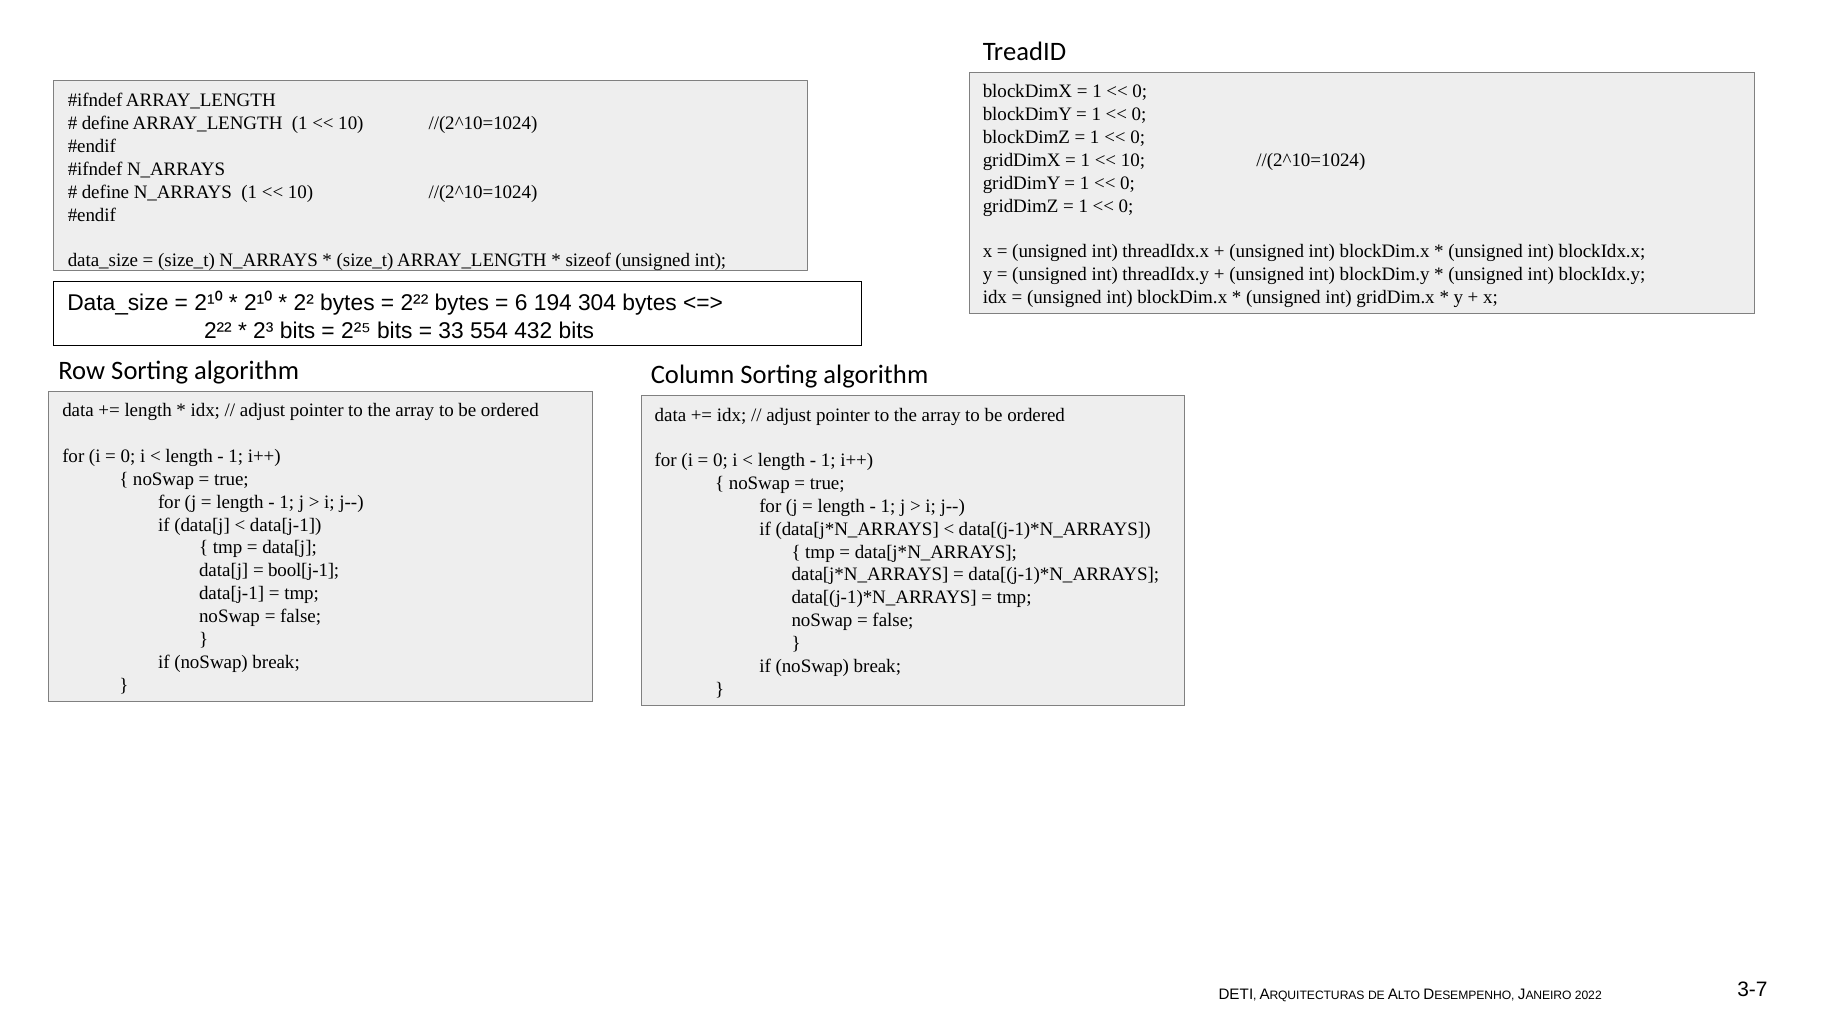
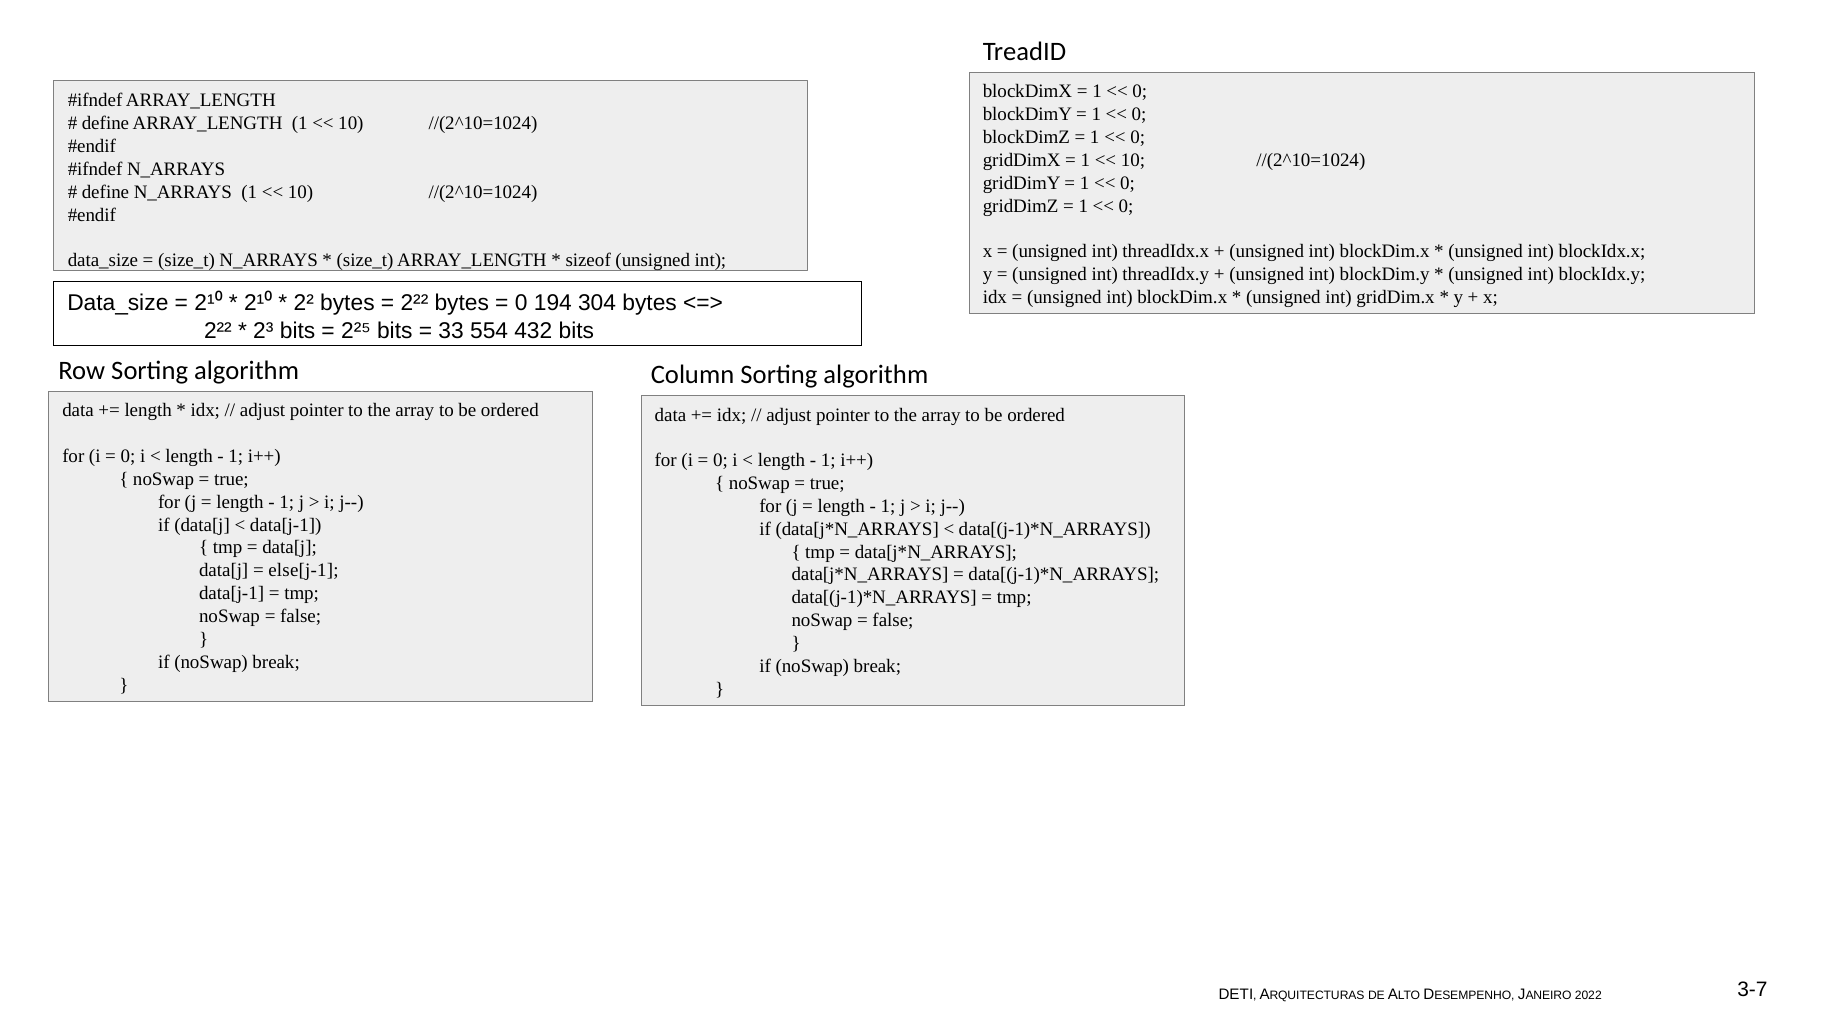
6: 6 -> 0 (521, 303)
bool[j-1: bool[j-1 -> else[j-1 (303, 571)
